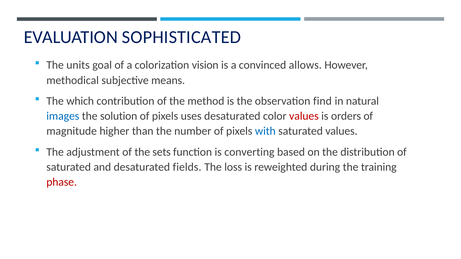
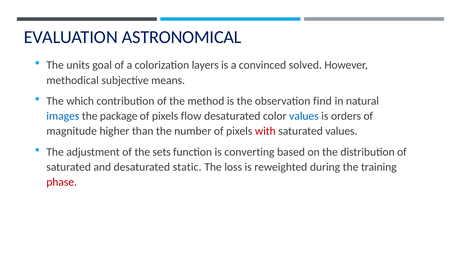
SOPHISTICATED: SOPHISTICATED -> ASTRONOMICAL (182, 37)
vision: vision -> layers (205, 65)
allows: allows -> solved (305, 65)
solution: solution -> package (119, 116)
uses: uses -> flow (191, 116)
values colour: red -> blue (304, 116)
with colour: blue -> red (265, 131)
fields: fields -> static (187, 167)
